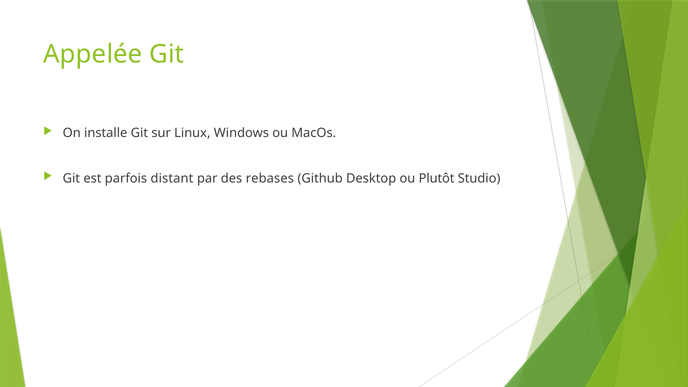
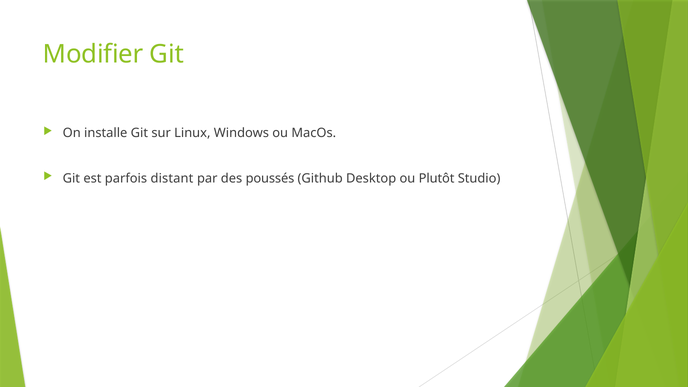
Appelée: Appelée -> Modifier (93, 54)
rebases: rebases -> poussés (270, 178)
